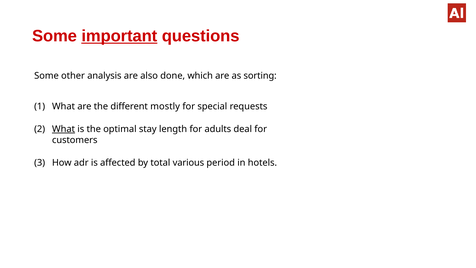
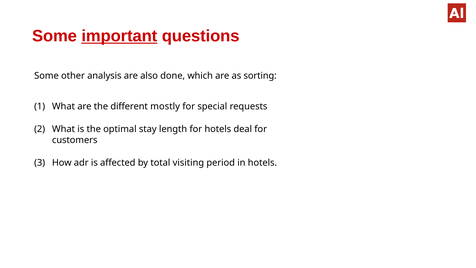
What underline: present -> none (64, 129)
for adults: adults -> hotels (218, 129)
various: various -> visiting (188, 163)
